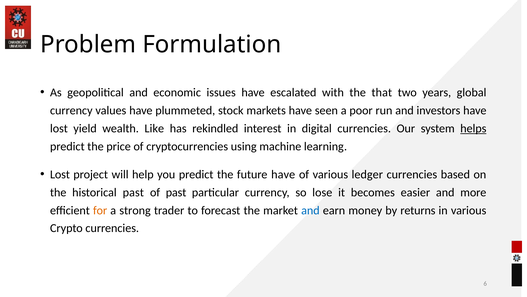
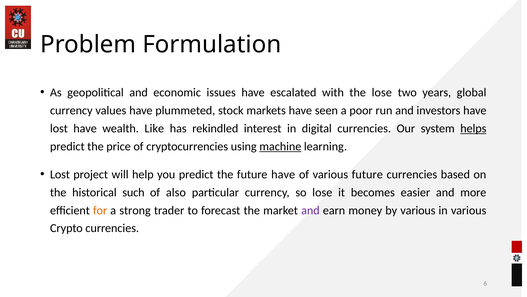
the that: that -> lose (382, 92)
lost yield: yield -> have (85, 128)
machine underline: none -> present (280, 146)
various ledger: ledger -> future (367, 174)
historical past: past -> such (133, 192)
of past: past -> also (176, 192)
and colour: blue -> purple (310, 210)
by returns: returns -> various (418, 210)
